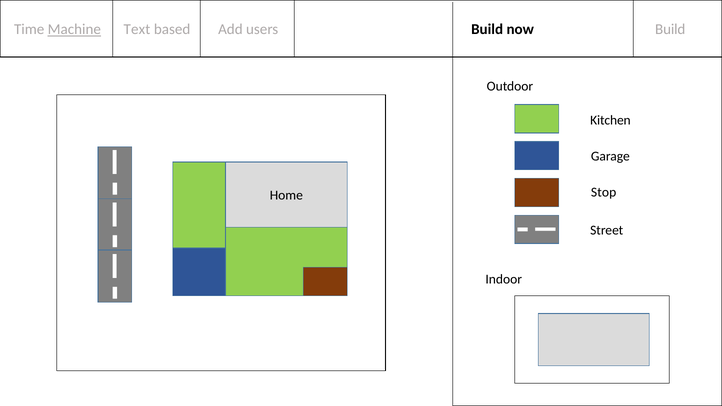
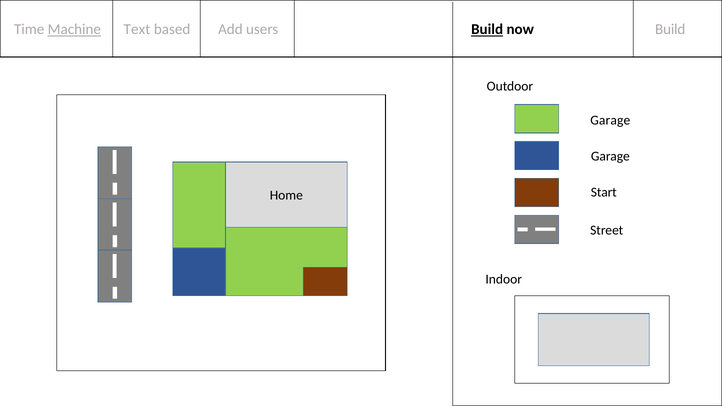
Build underline: none -> present (487, 29)
Kitchen: Kitchen -> Garage (610, 120)
Stop: Stop -> Start (604, 193)
